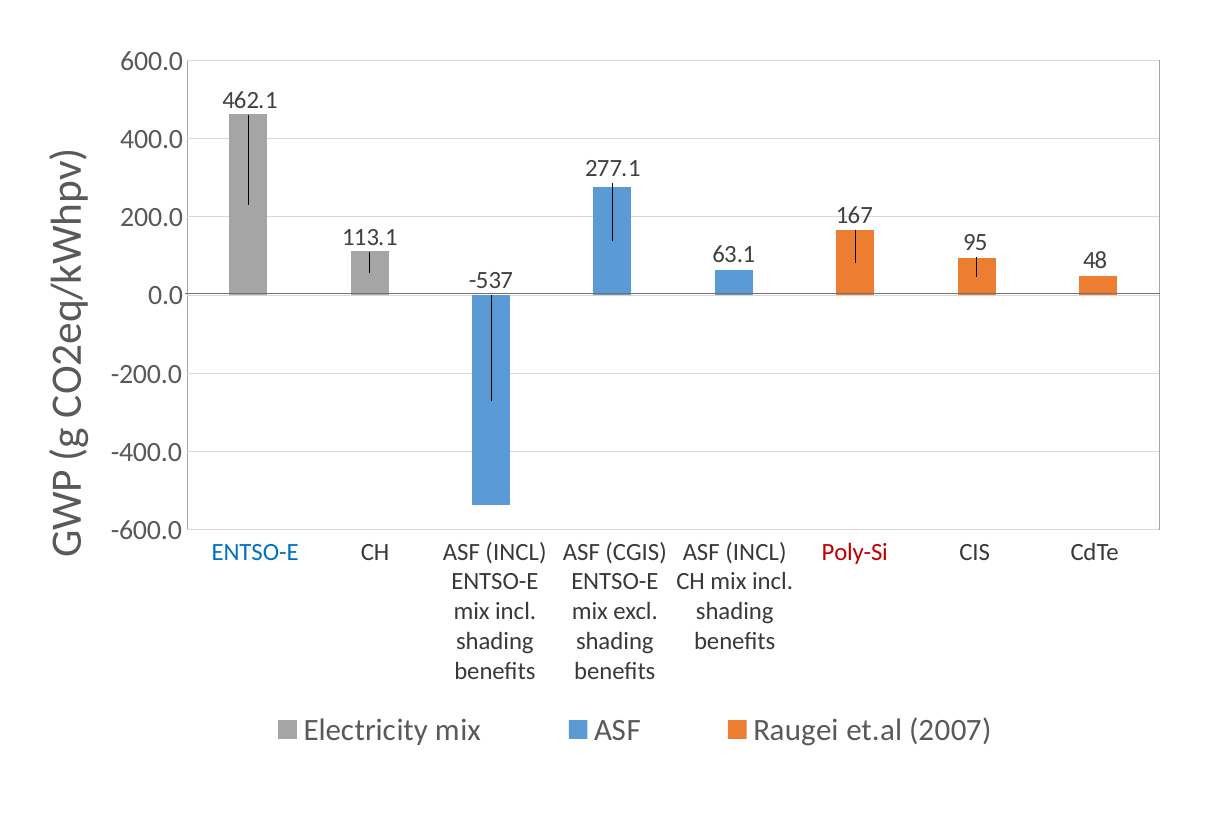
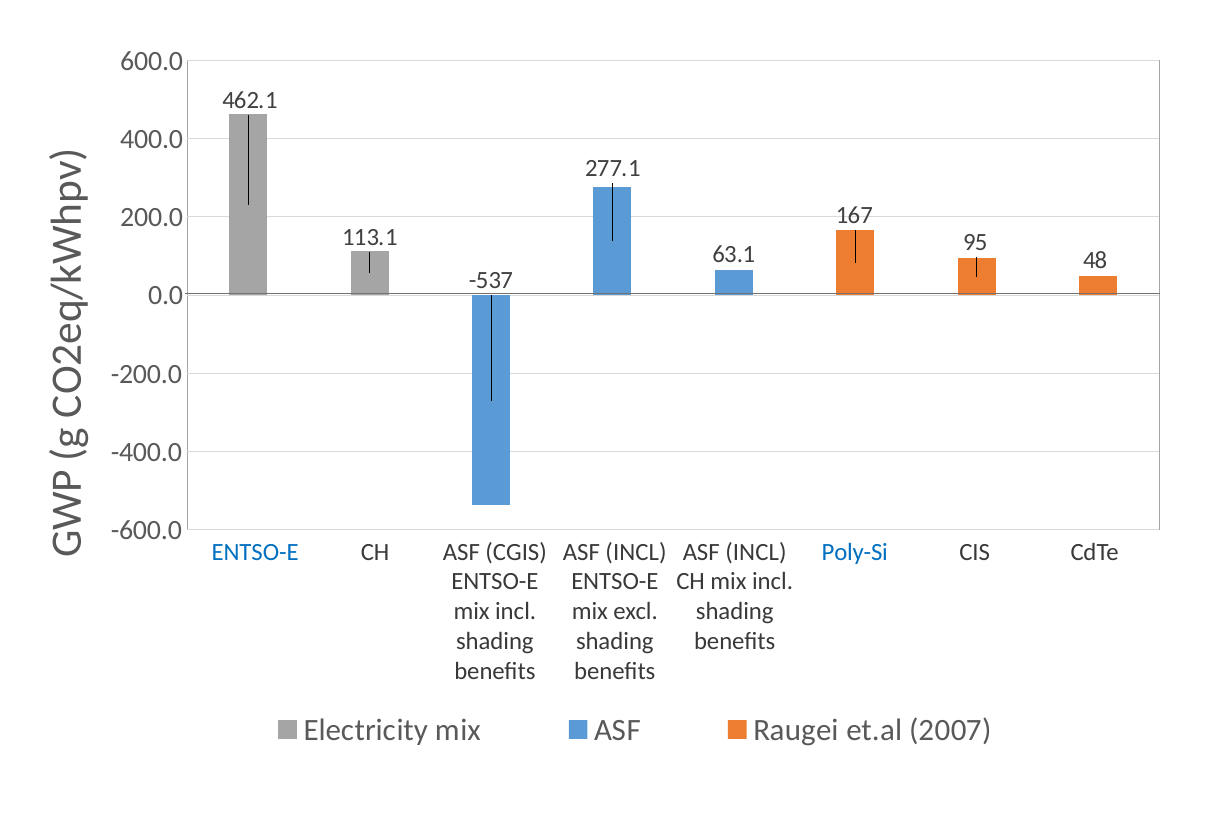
CH ASF INCL: INCL -> CGIS (516, 552)
CGIS: CGIS -> INCL (636, 552)
Poly-Si colour: red -> blue (855, 552)
